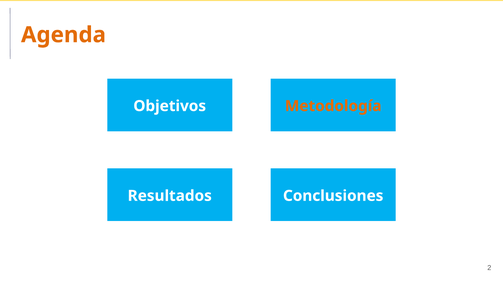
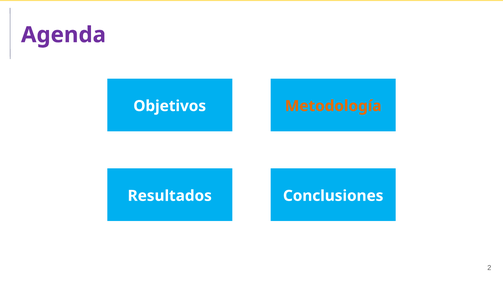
Agenda colour: orange -> purple (63, 35)
